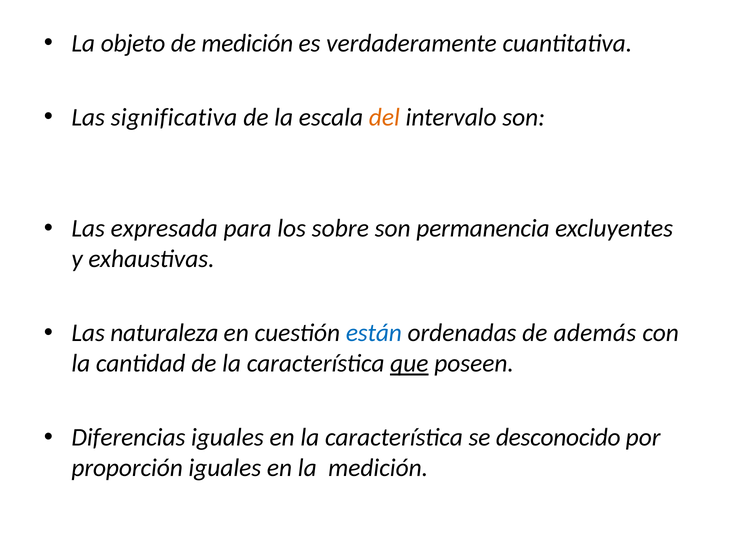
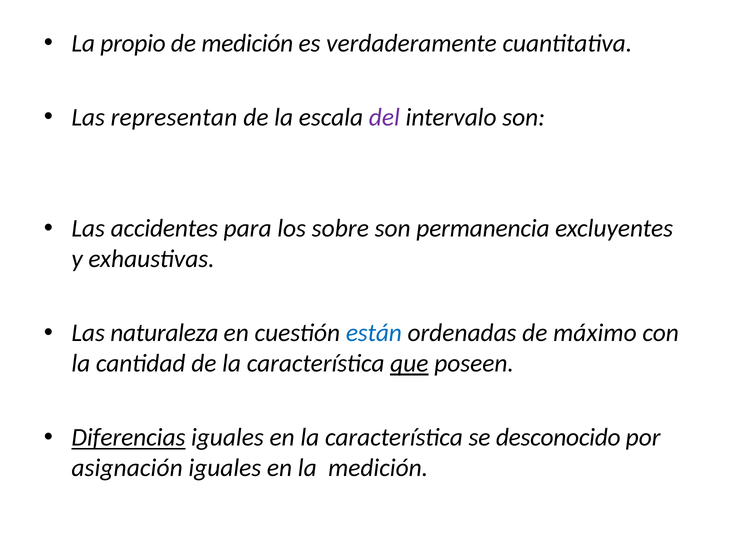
objeto: objeto -> propio (133, 44)
significativa: significativa -> representan (174, 118)
del colour: orange -> purple (384, 118)
expresada: expresada -> accidentes (164, 229)
además: además -> máximo (595, 333)
Diferencias underline: none -> present (128, 438)
proporción: proporción -> asignación (127, 468)
